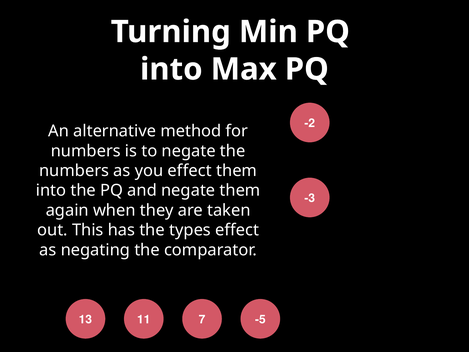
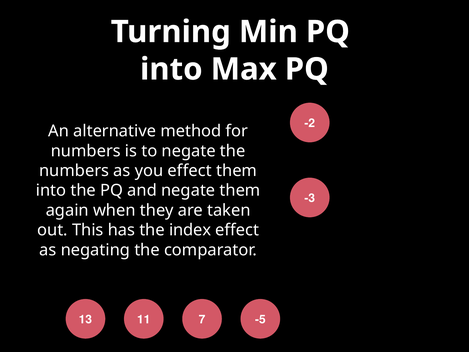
types: types -> index (190, 230)
